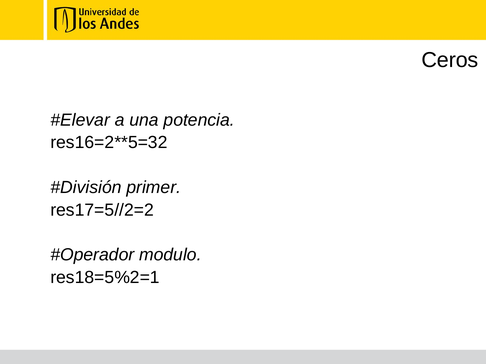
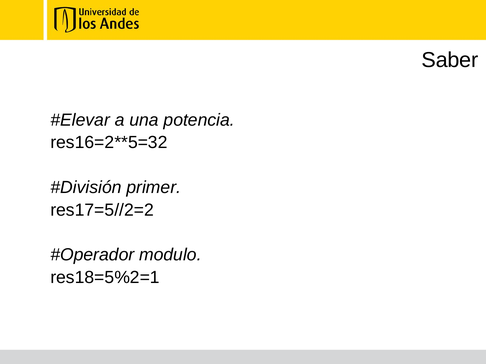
Ceros: Ceros -> Saber (450, 60)
